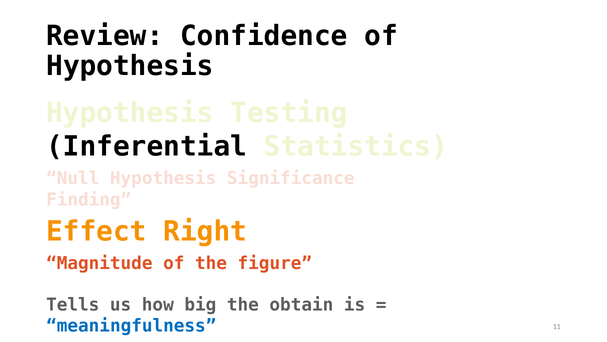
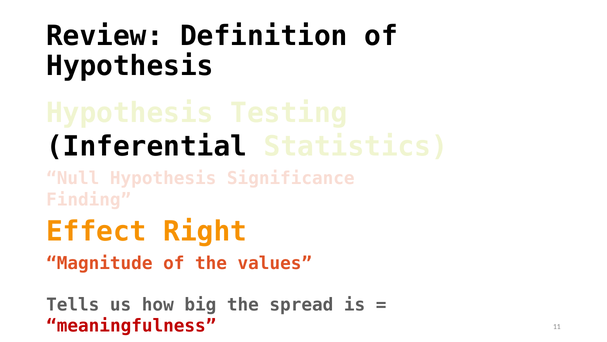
Confidence: Confidence -> Definition (264, 36)
figure: figure -> values (275, 263)
obtain: obtain -> spread (301, 304)
meaningfulness colour: blue -> red (131, 326)
